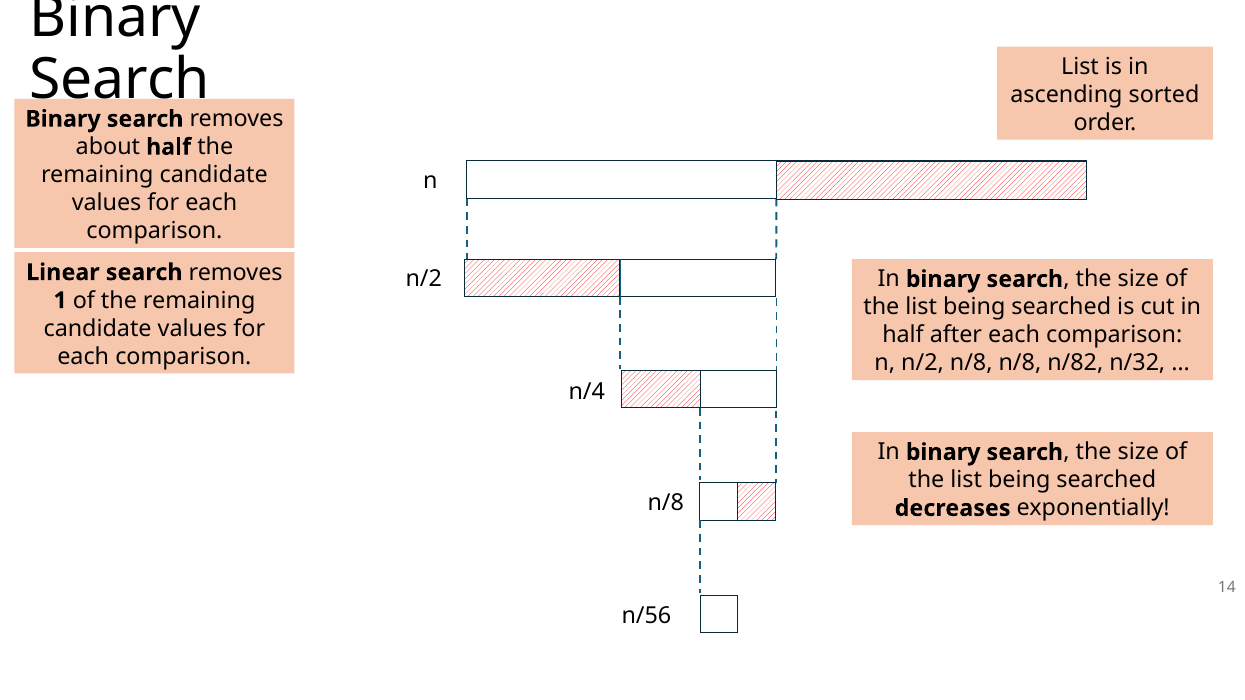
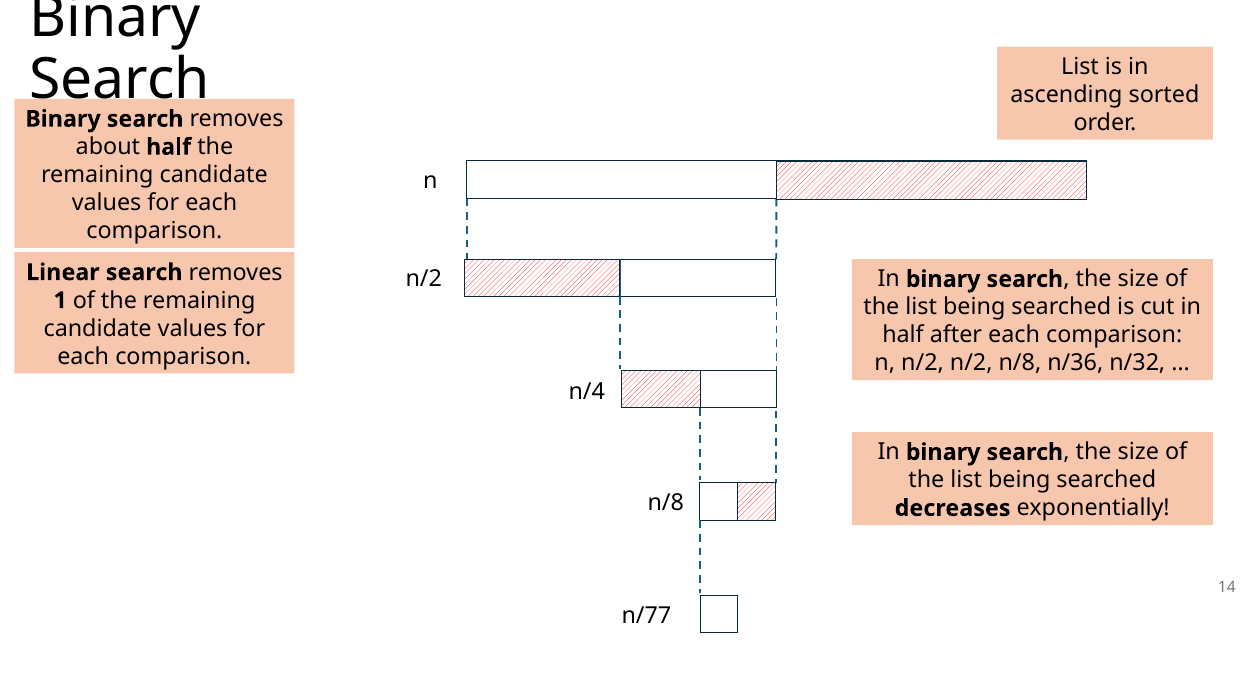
n/2 n/8: n/8 -> n/2 (971, 363)
n/82: n/82 -> n/36 (1075, 363)
n/56: n/56 -> n/77 (646, 616)
